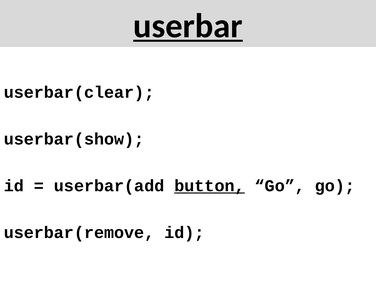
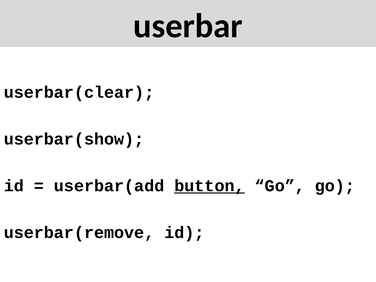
userbar underline: present -> none (188, 26)
